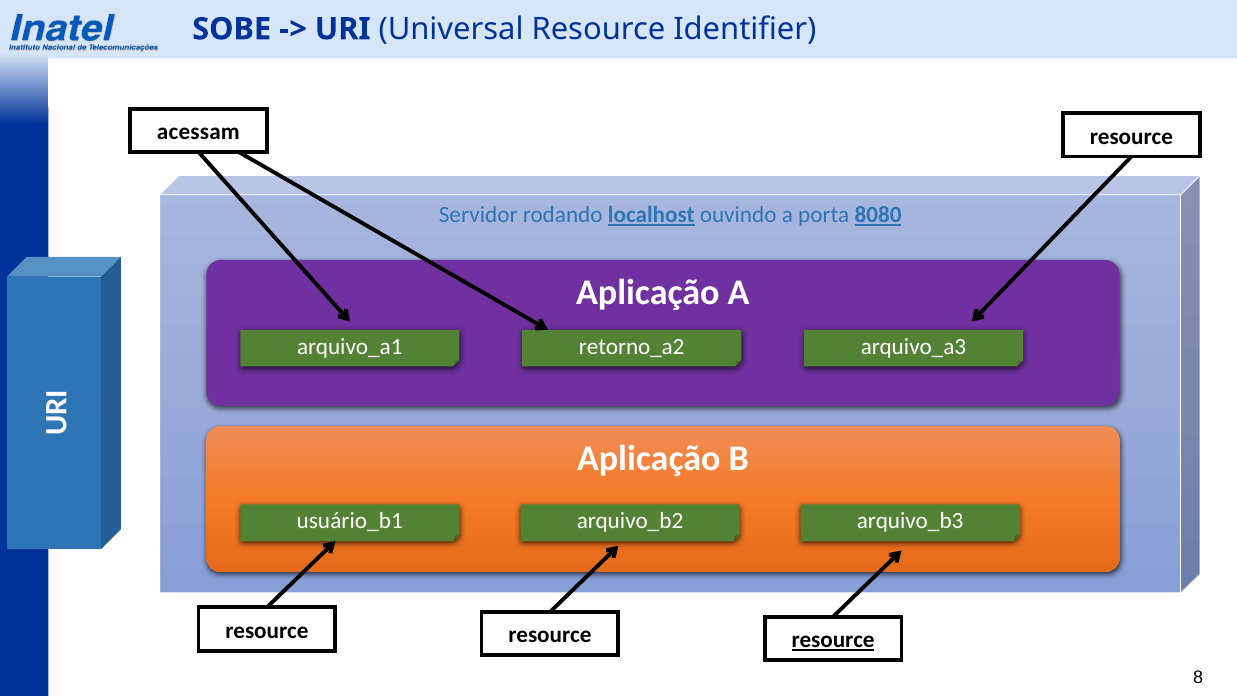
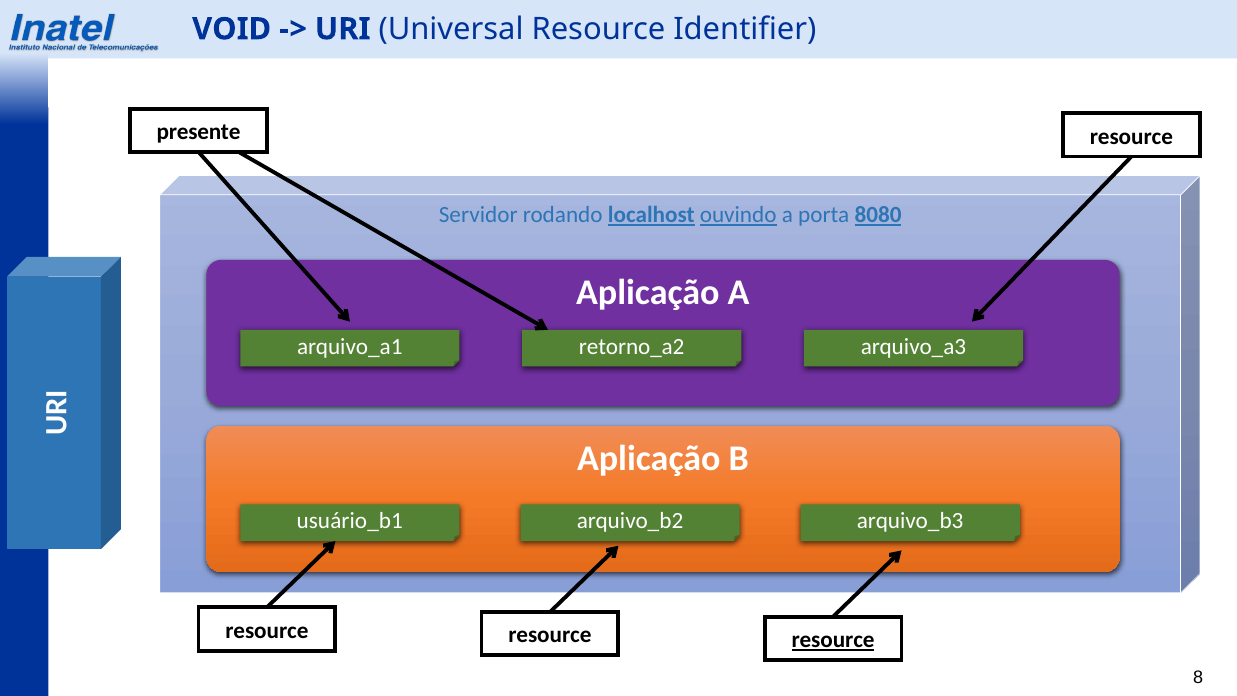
SOBE: SOBE -> VOID (232, 29)
acessam: acessam -> presente (199, 132)
ouvindo underline: none -> present (738, 215)
